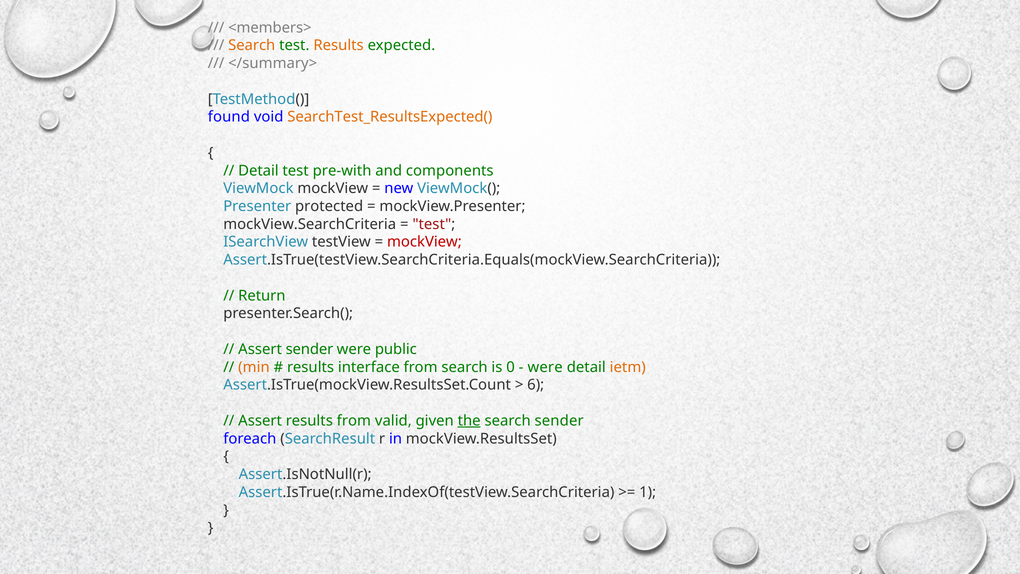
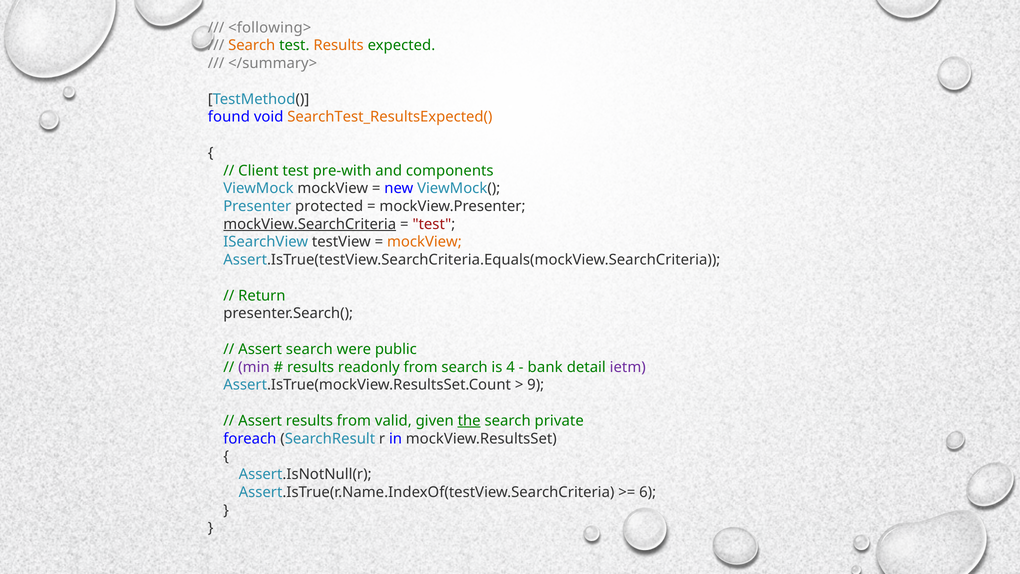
<members>: <members> -> <following> (270, 28)
Detail: Detail -> Client (258, 171)
mockView.SearchCriteria underline: none -> present (310, 224)
mockView colour: red -> orange (424, 242)
Assert sender: sender -> search (309, 349)
min colour: orange -> purple (254, 367)
interface: interface -> readonly (369, 367)
0: 0 -> 4 (511, 367)
were: were -> bank (545, 367)
ietm colour: orange -> purple (628, 367)
6: 6 -> 9 (536, 385)
search sender: sender -> private (559, 421)
1: 1 -> 6 (648, 492)
